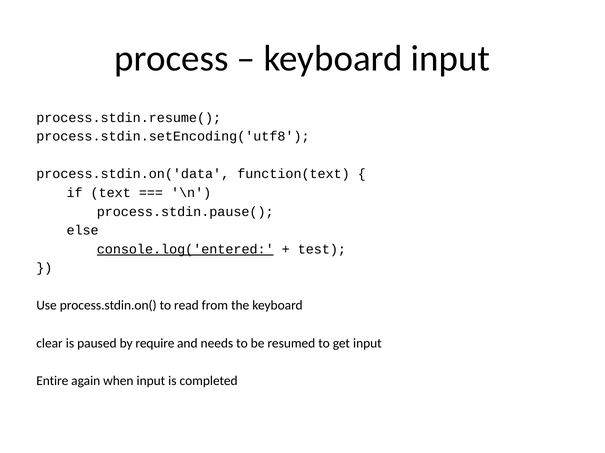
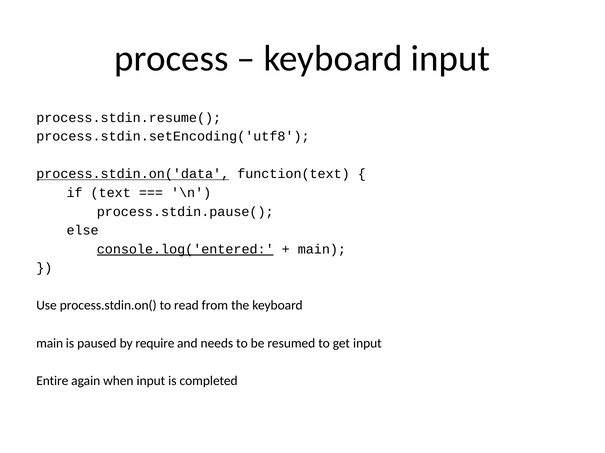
process.stdin.on('data underline: none -> present (133, 174)
test: test -> main (322, 250)
clear: clear -> main (50, 344)
